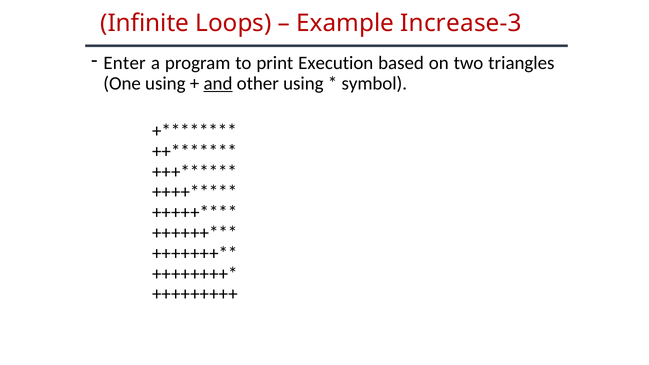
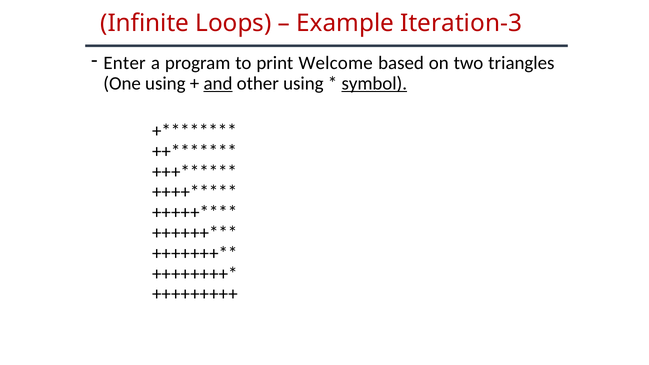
Increase-3: Increase-3 -> Iteration-3 (461, 23)
Execution: Execution -> Welcome (336, 63)
symbol underline: none -> present (374, 83)
